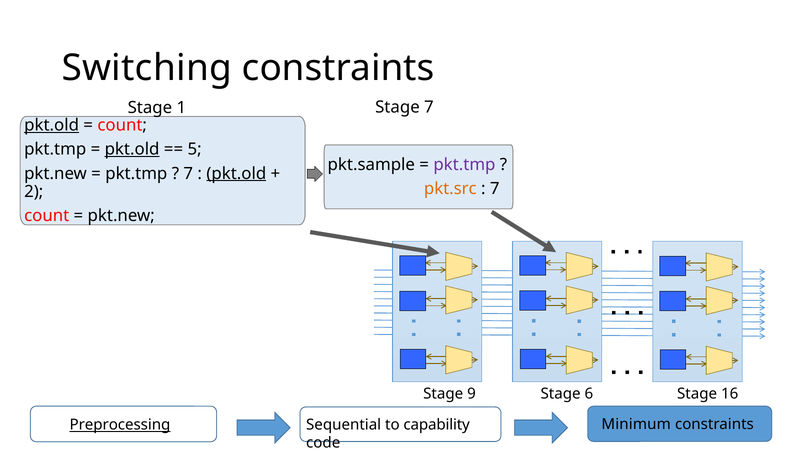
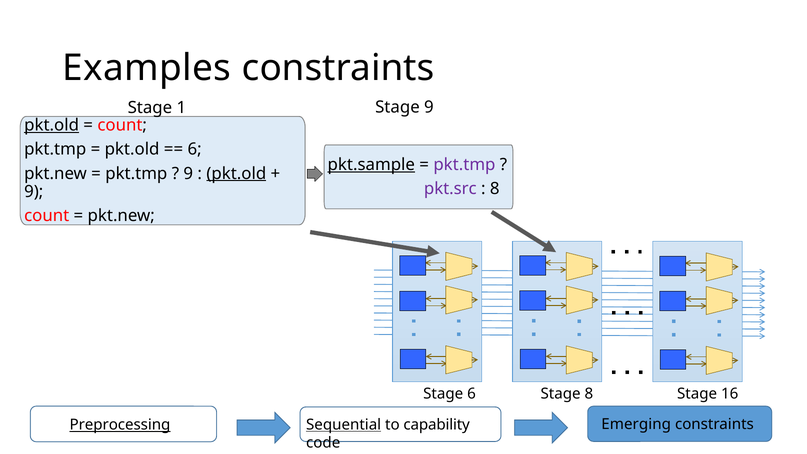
Switching: Switching -> Examples (147, 68)
Stage 7: 7 -> 9 (429, 107)
pkt.old underline: present -> none (132, 149)
5: 5 -> 6 (195, 149)
pkt.sample underline: none -> present (371, 165)
7: 7 -> 9 (188, 173)
pkt.src colour: orange -> purple (450, 189)
7: 7 -> 8 (495, 189)
2: 2 -> 9 (34, 192)
Stage 9: 9 -> 6 (471, 394)
Stage 6: 6 -> 8 (589, 394)
Minimum: Minimum -> Emerging (636, 424)
Sequential underline: none -> present (344, 425)
